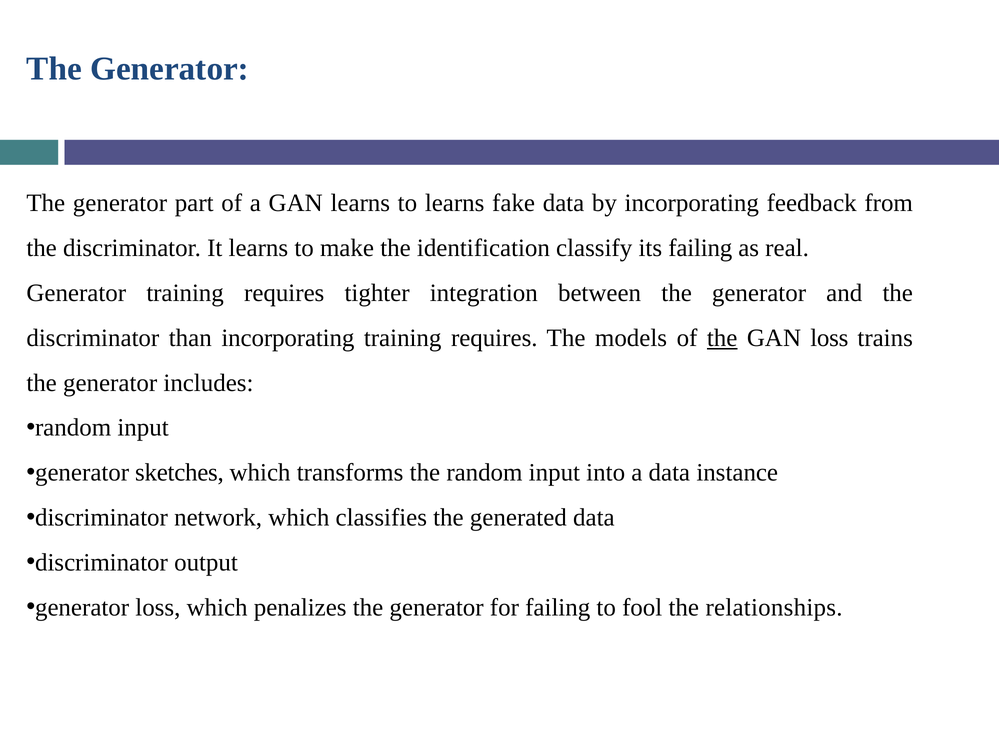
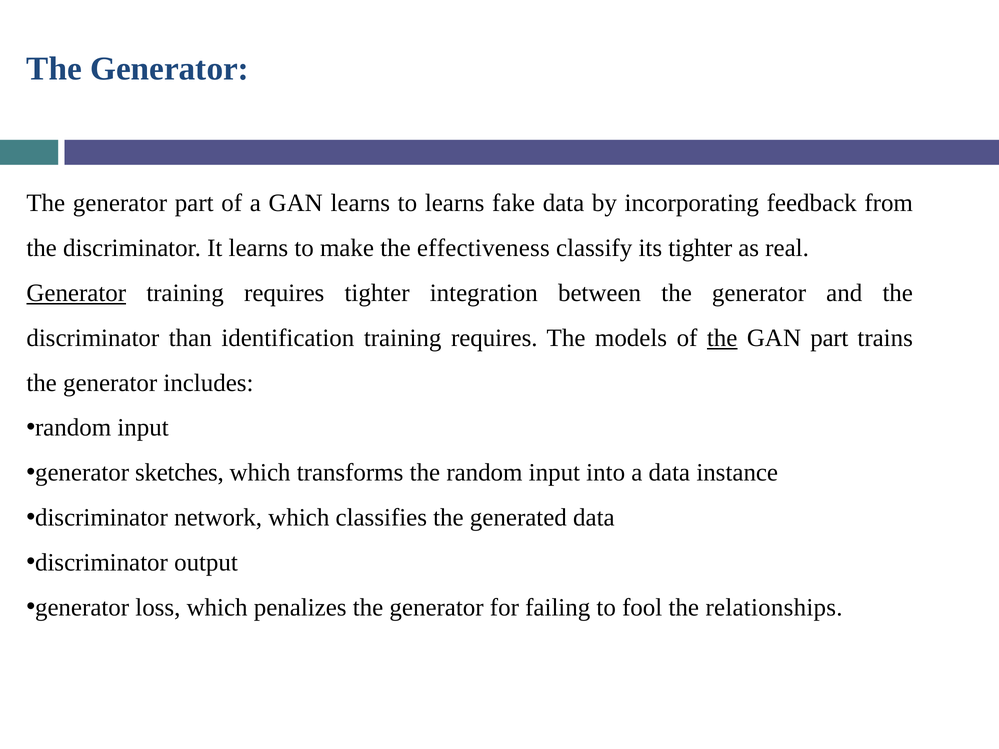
identification: identification -> effectiveness (483, 248)
its failing: failing -> tighter (700, 248)
Generator underline: none -> present (76, 293)
than incorporating: incorporating -> identification (288, 338)
GAN loss: loss -> part (829, 338)
